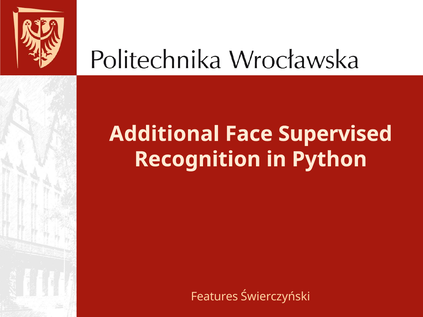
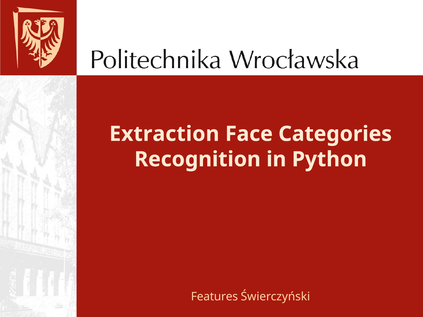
Additional: Additional -> Extraction (164, 134)
Supervised: Supervised -> Categories (335, 134)
